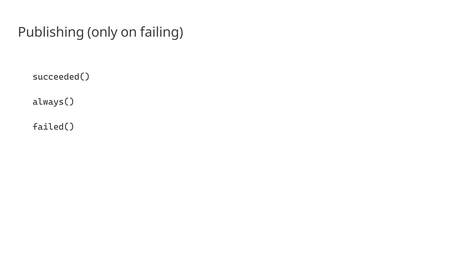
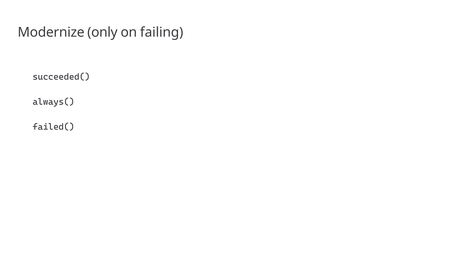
Publishing: Publishing -> Modernize (51, 33)
